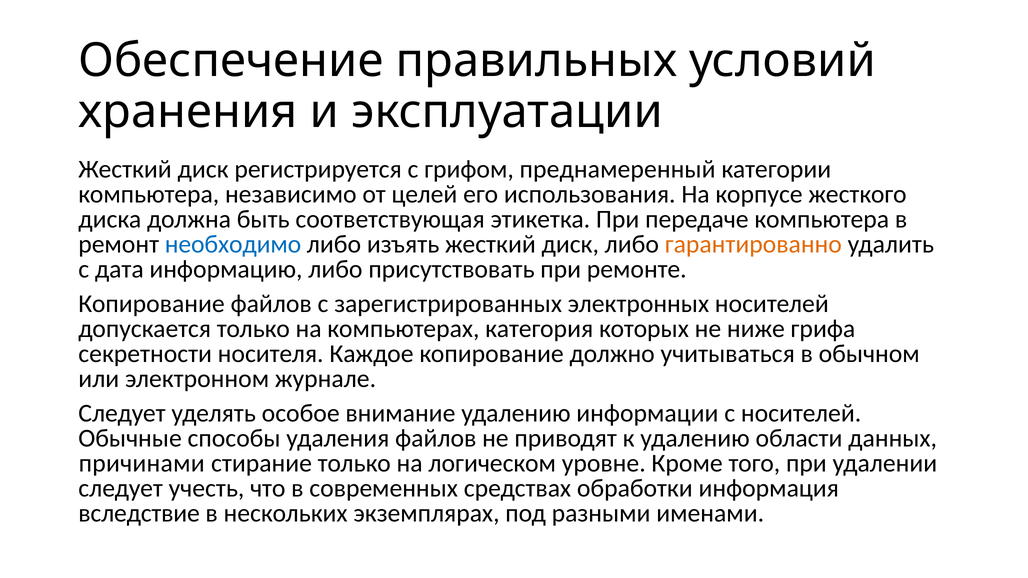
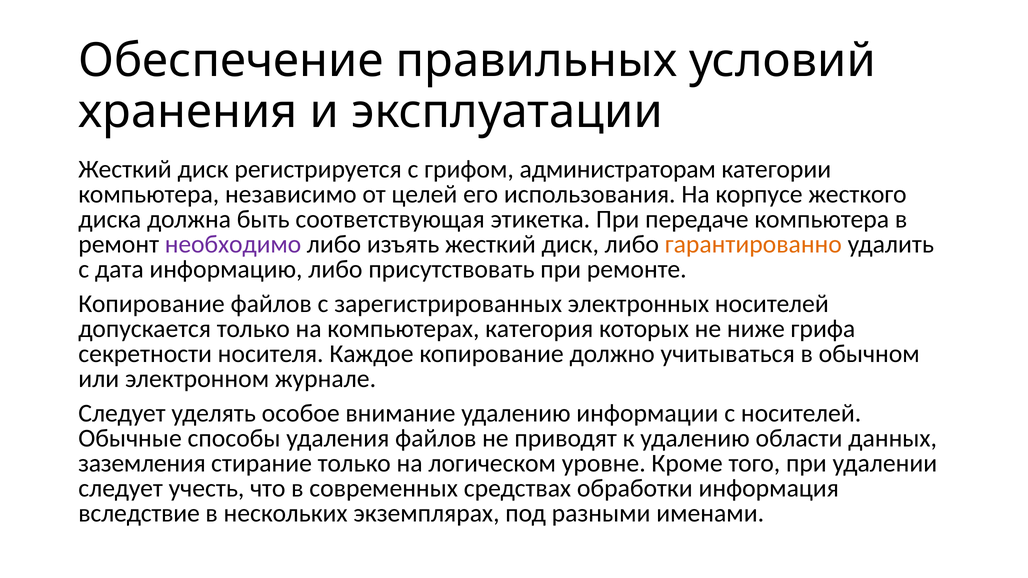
преднамеренный: преднамеренный -> администраторам (618, 169)
необходимо colour: blue -> purple (233, 244)
причинами: причинами -> заземления (142, 463)
